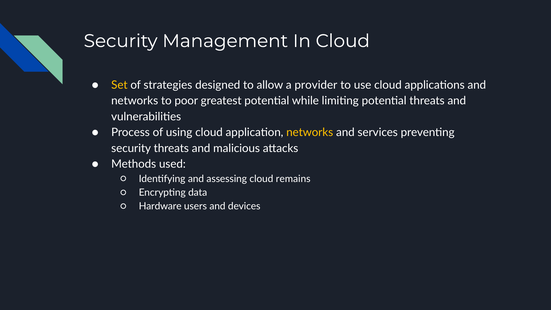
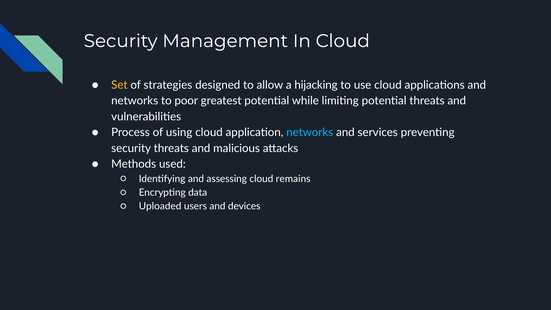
provider: provider -> hijacking (316, 85)
networks colour: yellow -> light blue (310, 132)
Hardware: Hardware -> Uploaded (160, 206)
